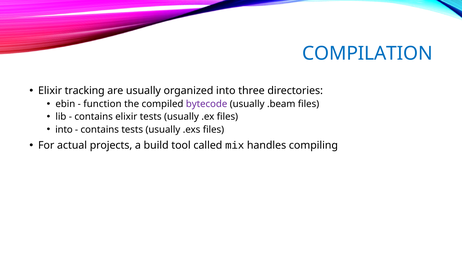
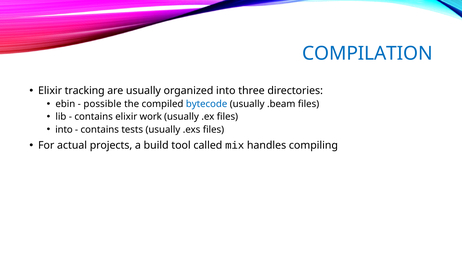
function: function -> possible (102, 104)
bytecode colour: purple -> blue (207, 104)
elixir tests: tests -> work (151, 117)
